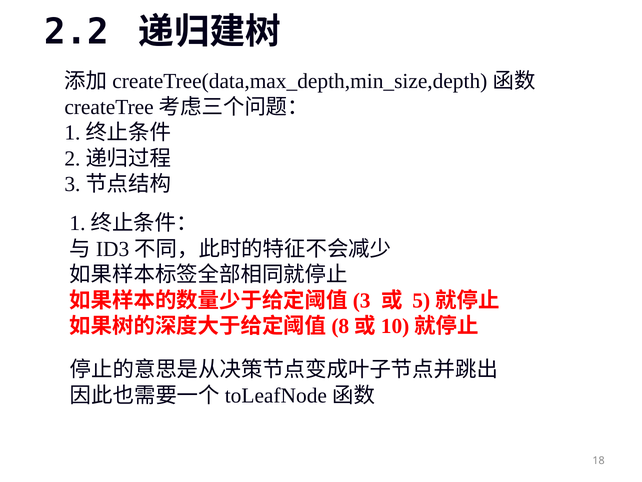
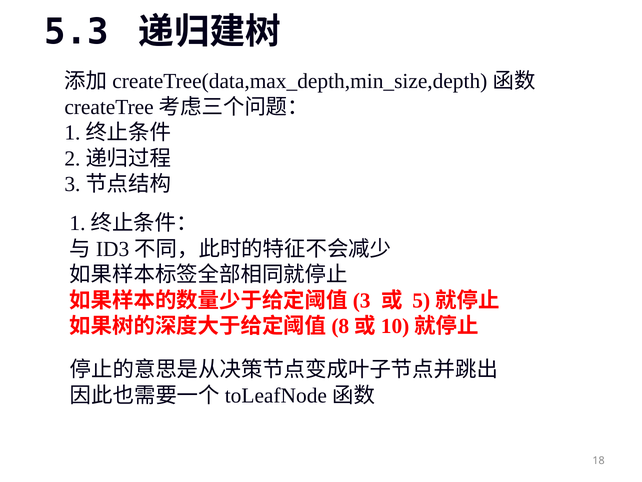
2.2: 2.2 -> 5.3 (76, 32)
